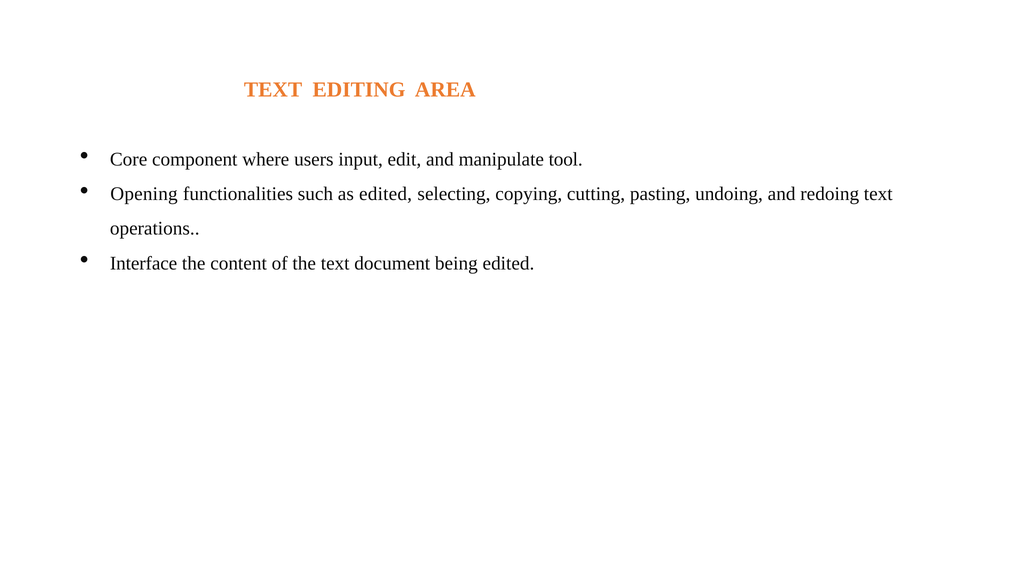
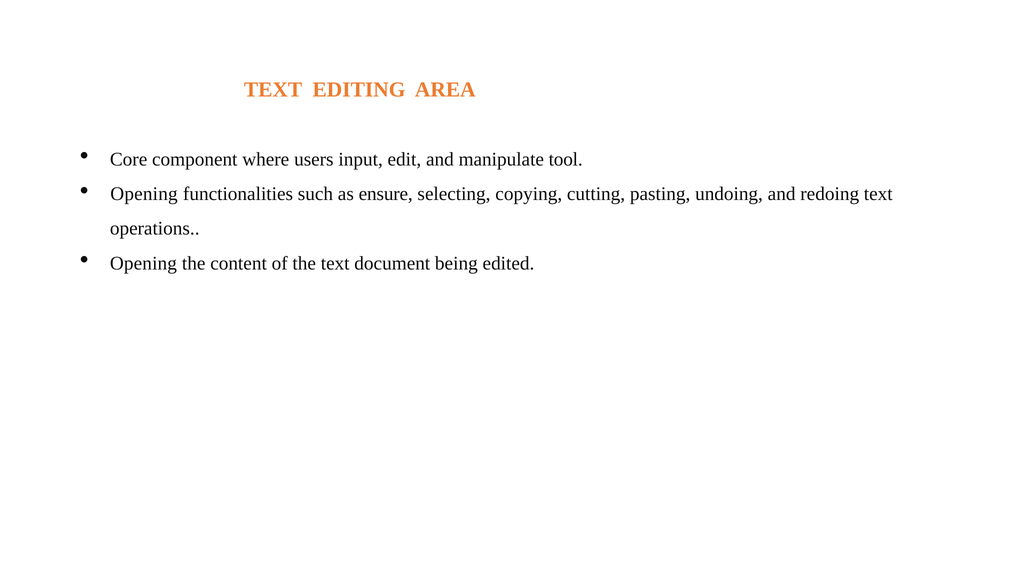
as edited: edited -> ensure (386, 194)
Interface: Interface -> Opening (143, 263)
